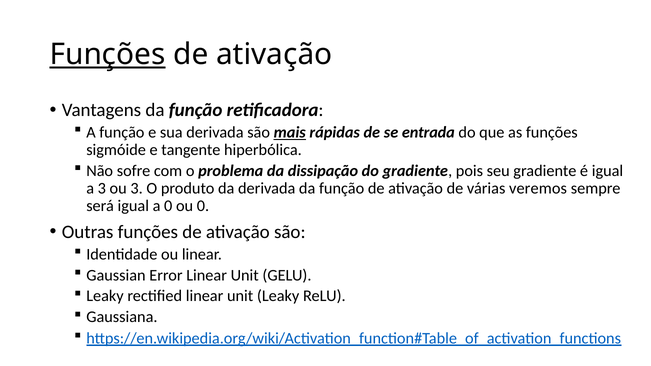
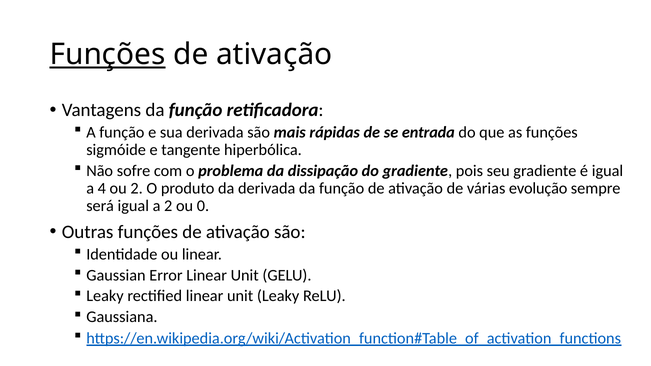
mais underline: present -> none (290, 132)
a 3: 3 -> 4 (102, 189)
ou 3: 3 -> 2 (137, 189)
veremos: veremos -> evolução (538, 189)
a 0: 0 -> 2 (168, 206)
